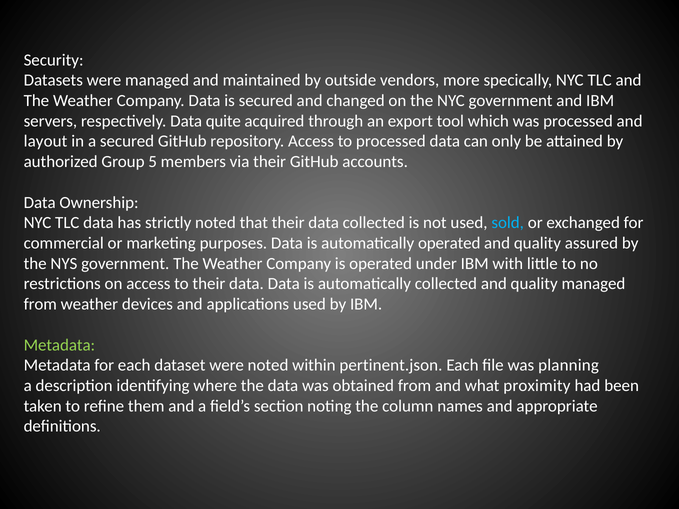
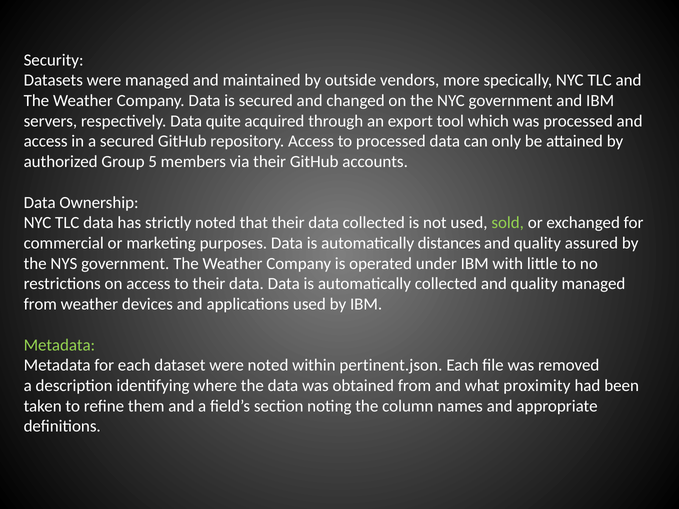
layout: layout -> access (46, 141)
sold colour: light blue -> light green (508, 223)
automatically operated: operated -> distances (449, 243)
planning: planning -> removed (569, 365)
